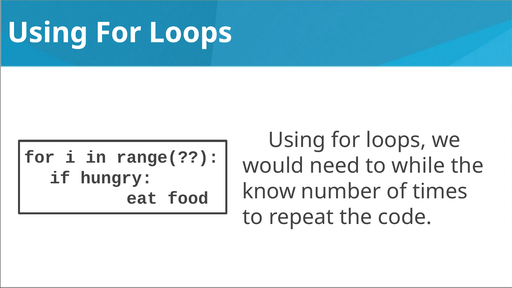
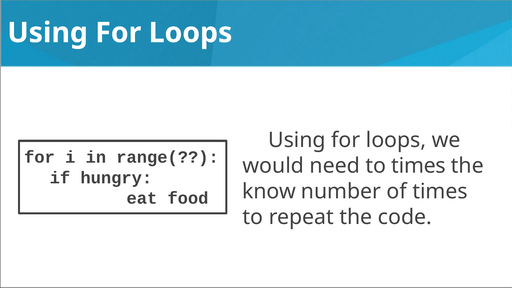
to while: while -> times (419, 166)
